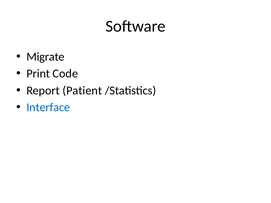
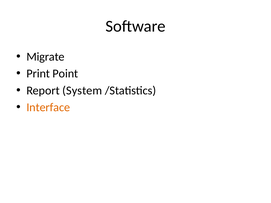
Code: Code -> Point (65, 74)
Patient: Patient -> System (82, 91)
Interface colour: blue -> orange (48, 107)
